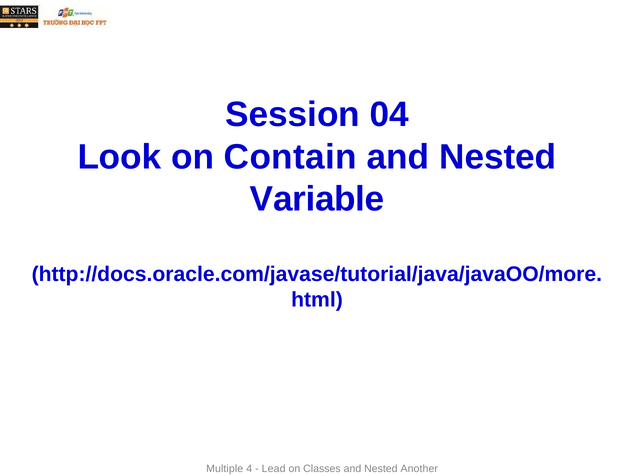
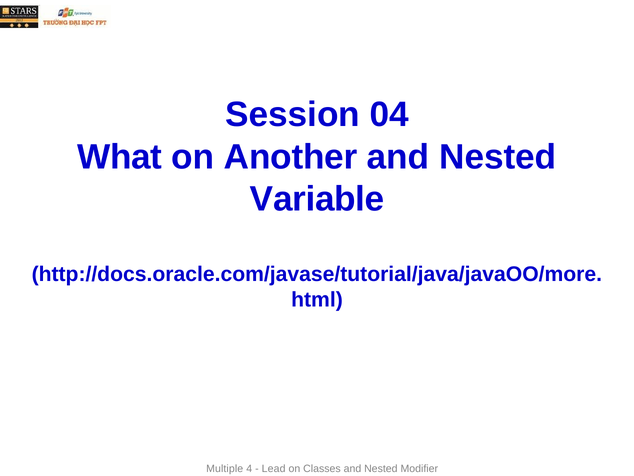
Look: Look -> What (120, 157)
Contain: Contain -> Another (291, 157)
Another: Another -> Modifier (419, 468)
